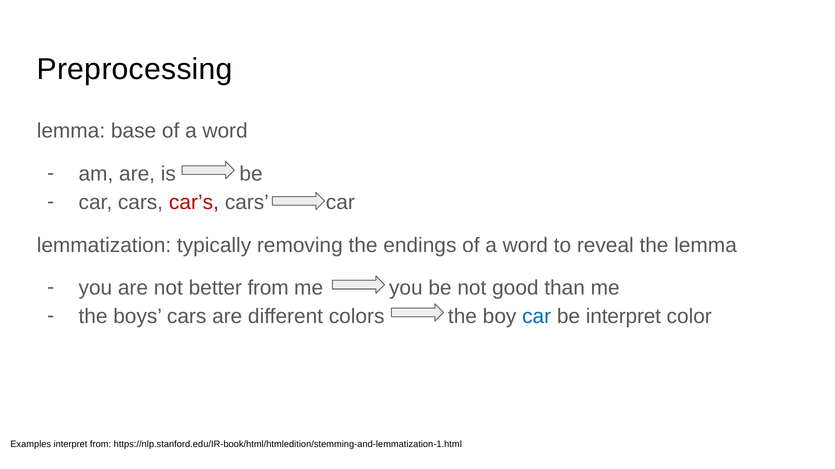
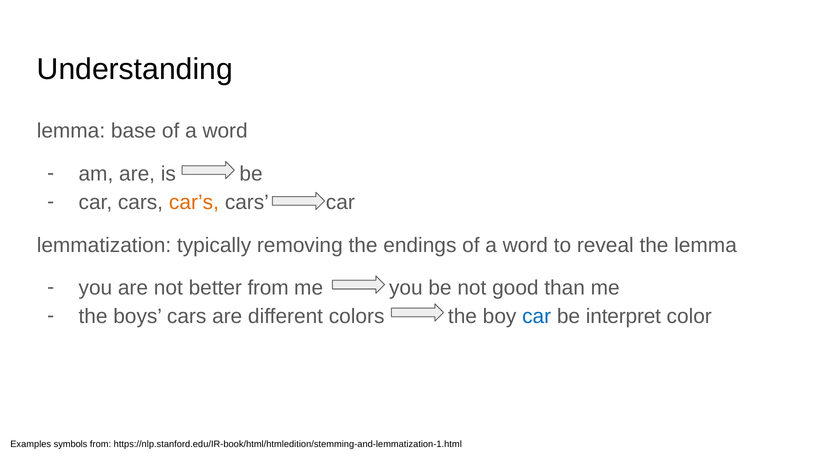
Preprocessing: Preprocessing -> Understanding (135, 69)
car’s colour: red -> orange (194, 203)
Examples interpret: interpret -> symbols (71, 445)
